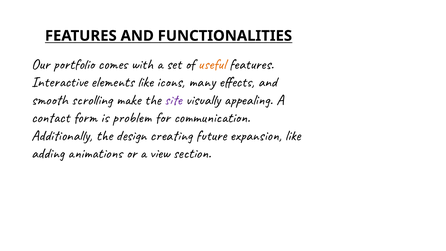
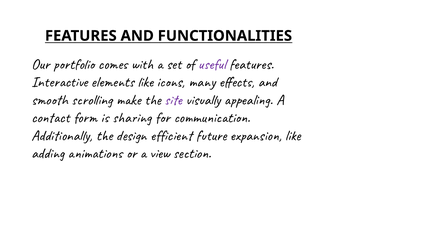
useful colour: orange -> purple (212, 64)
problem: problem -> sharing (132, 118)
creating: creating -> efficient (171, 135)
